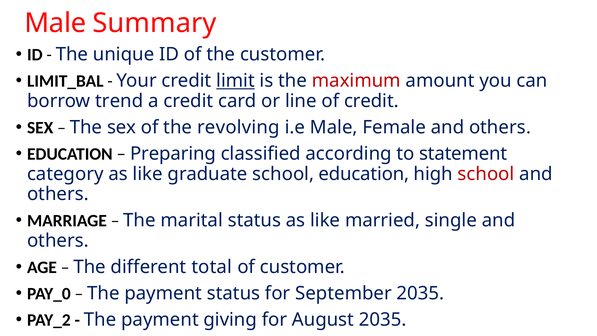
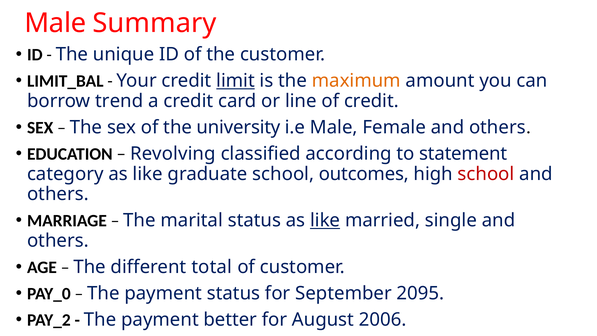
maximum colour: red -> orange (356, 81)
revolving: revolving -> university (239, 127)
Preparing: Preparing -> Revolving (173, 154)
school education: education -> outcomes (364, 174)
like underline: none -> present (325, 220)
September 2035: 2035 -> 2095 (420, 293)
giving: giving -> better (230, 320)
August 2035: 2035 -> 2006 (383, 320)
